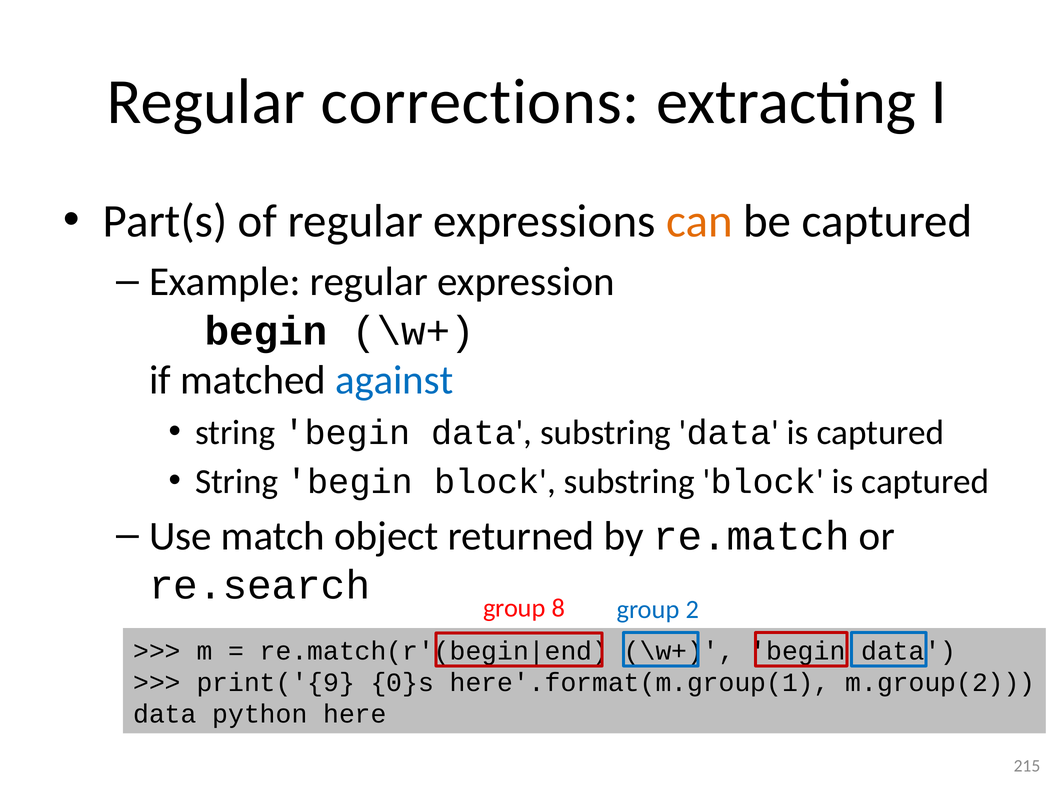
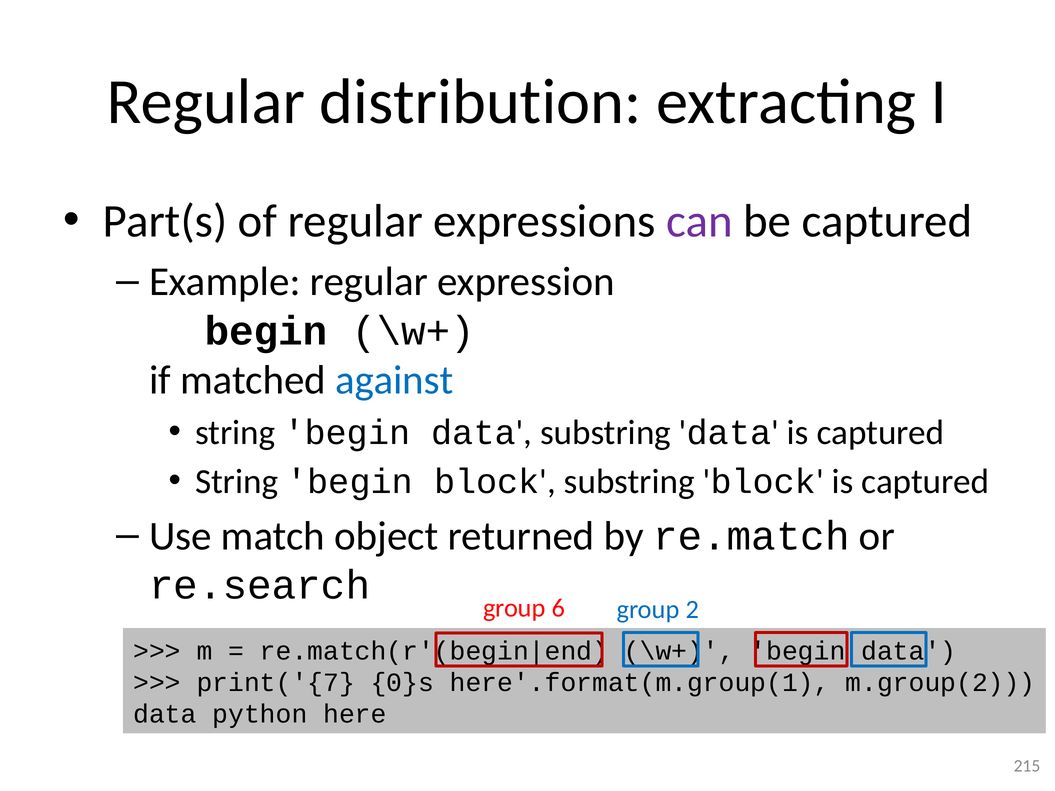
corrections: corrections -> distribution (480, 102)
can colour: orange -> purple (699, 221)
8: 8 -> 6 (558, 608)
print('{9: print('{9 -> print('{7 (276, 683)
